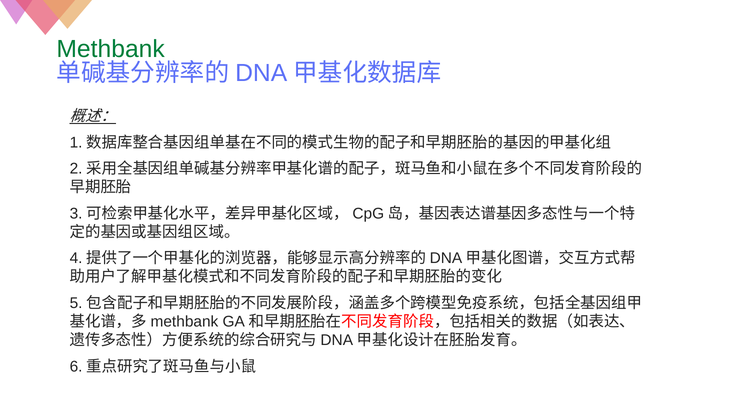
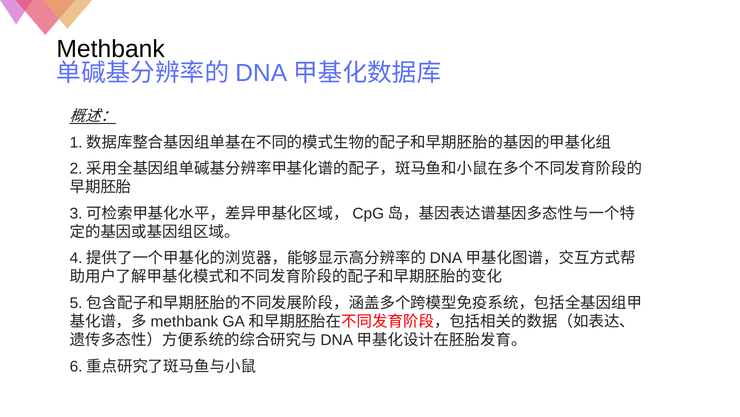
Methbank colour: green -> black (111, 49)
